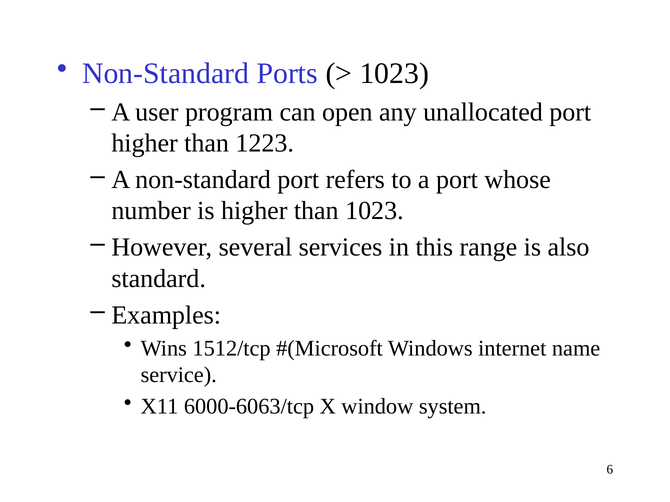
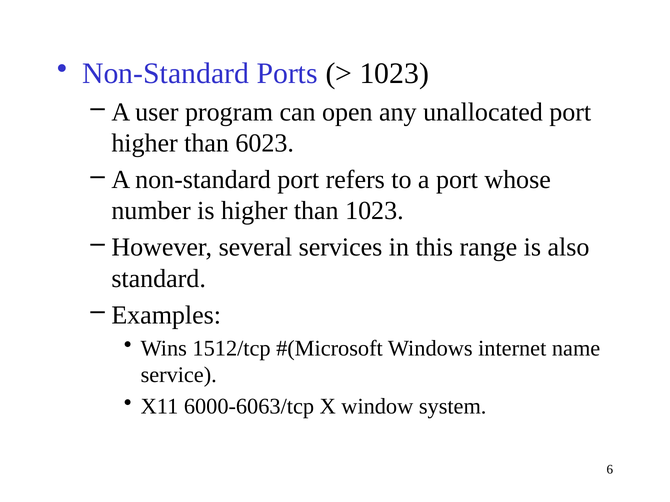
1223: 1223 -> 6023 (265, 143)
